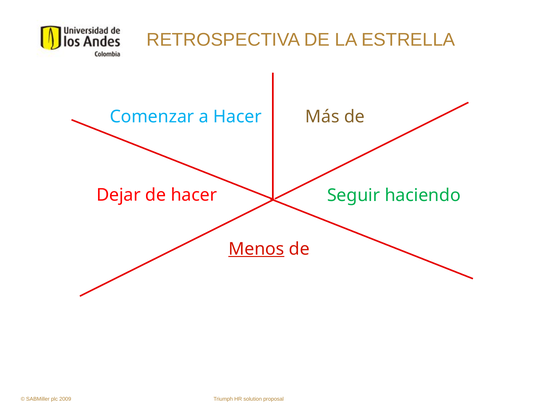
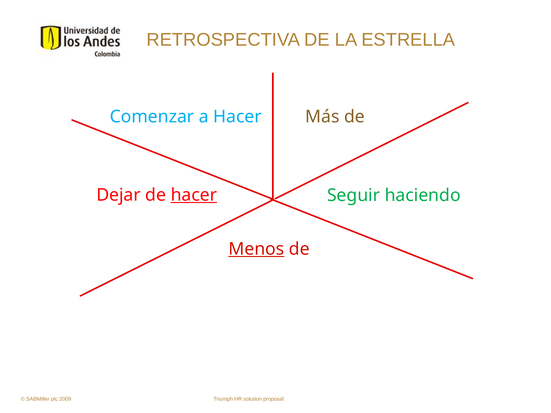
hacer underline: none -> present (194, 195)
